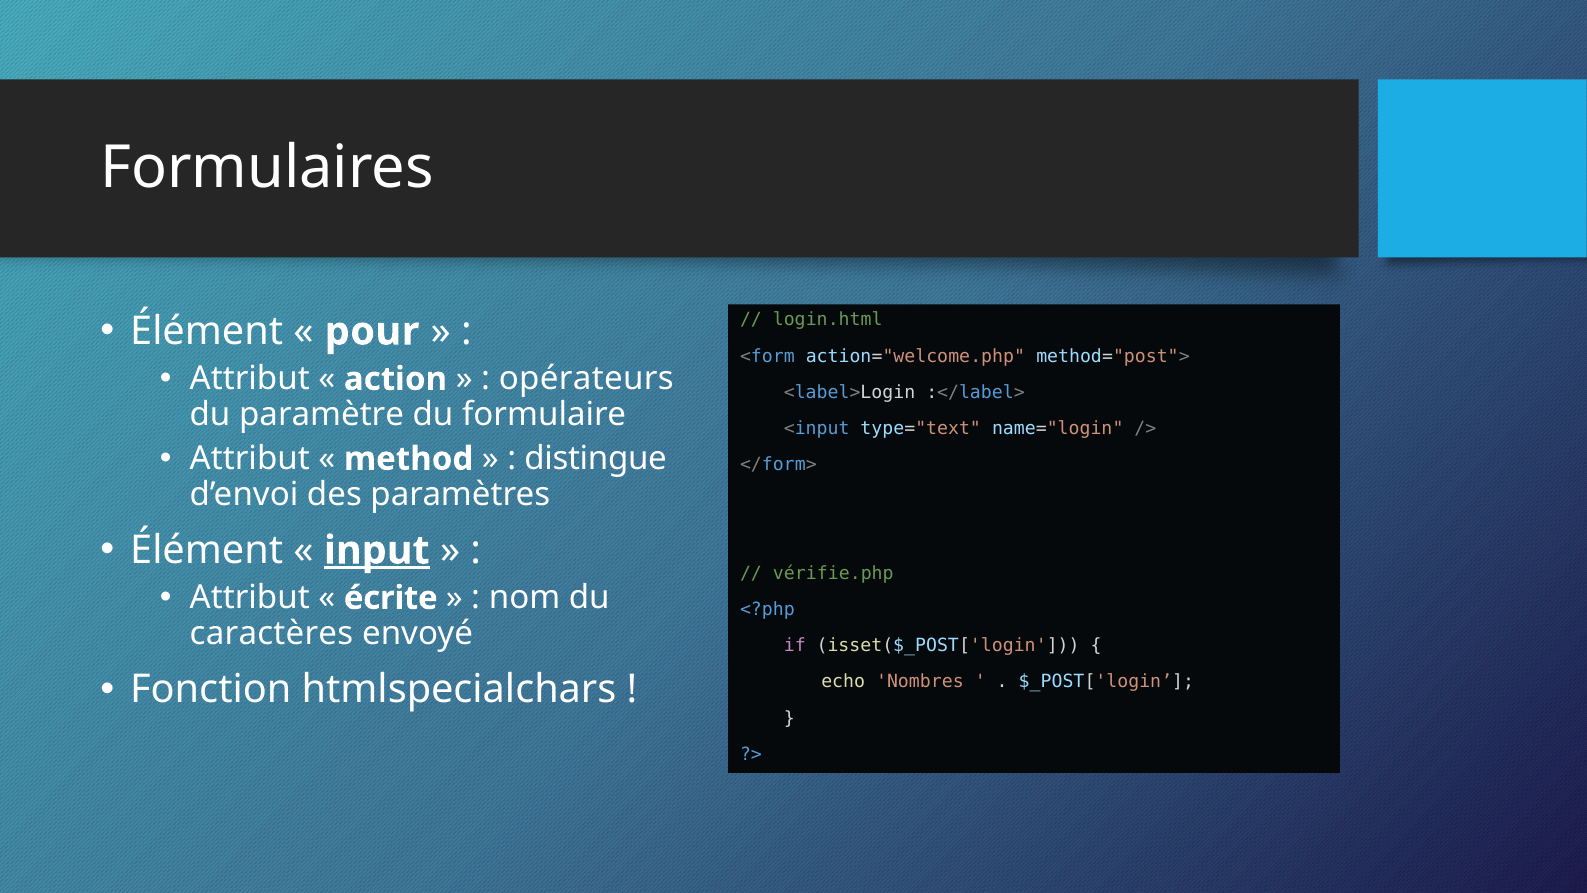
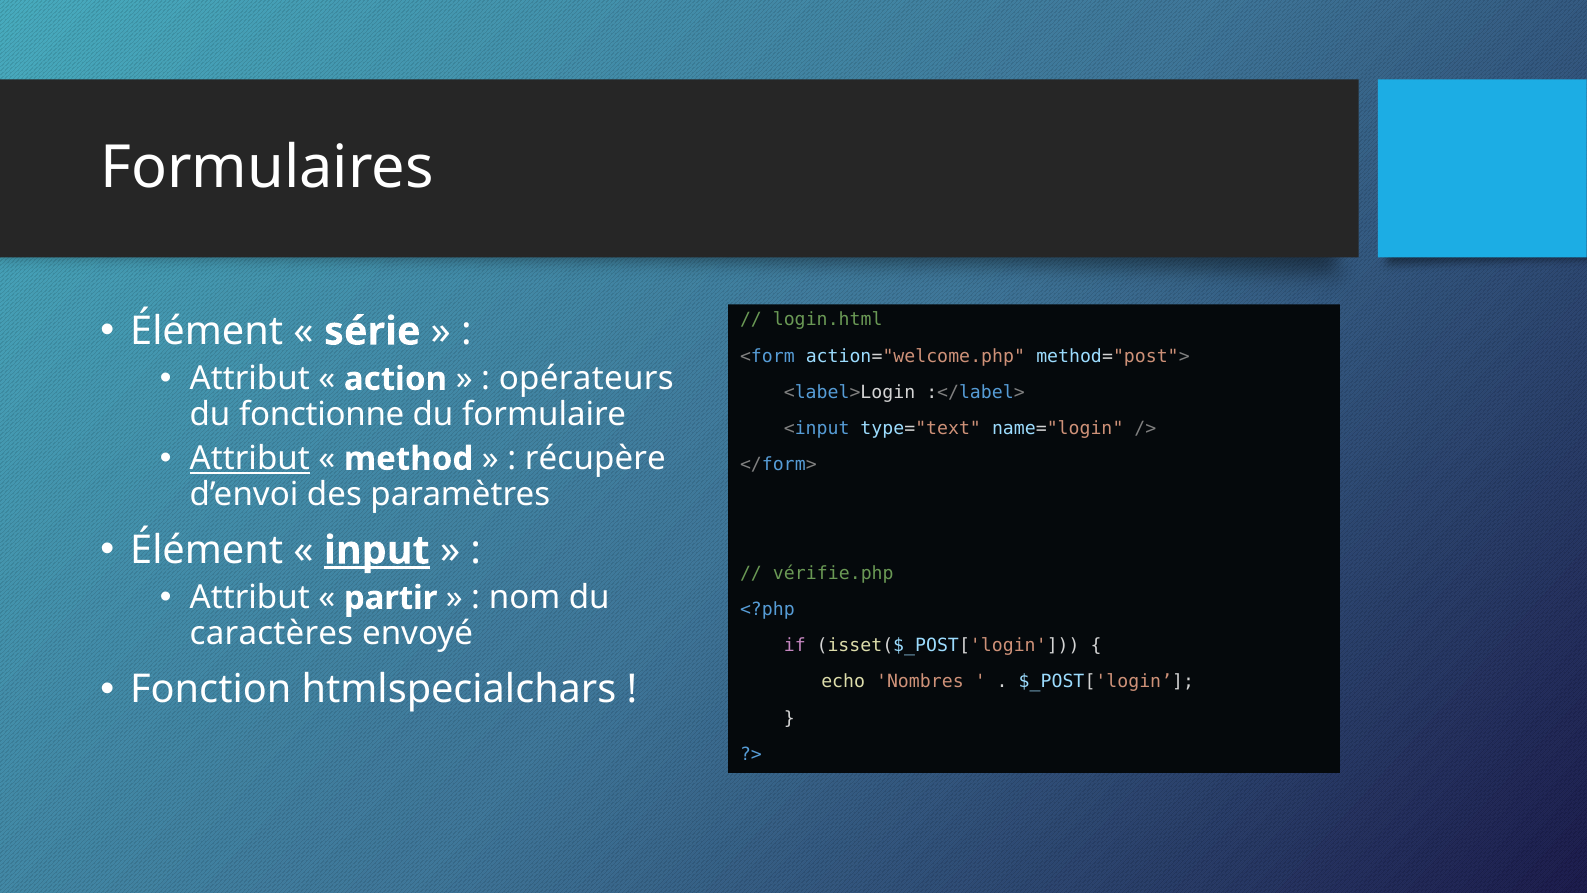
pour: pour -> série (372, 331)
paramètre: paramètre -> fonctionne (322, 415)
Attribut underline: none -> present (250, 459)
distingue: distingue -> récupère (595, 459)
écrite: écrite -> partir (391, 598)
